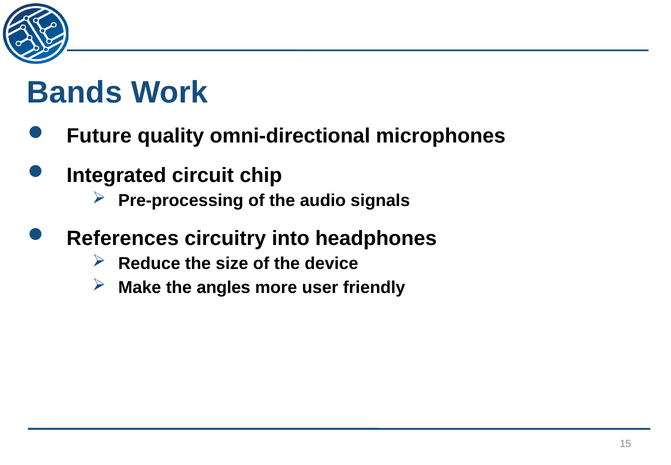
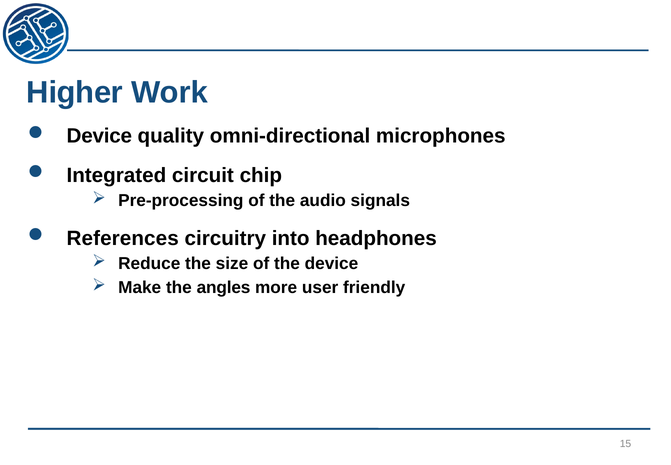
Bands: Bands -> Higher (75, 93)
Future: Future -> Device (99, 136)
